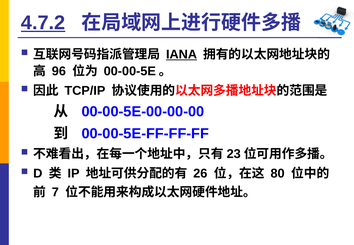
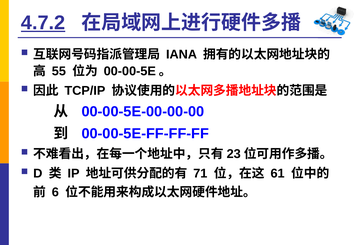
IANA underline: present -> none (182, 54)
96: 96 -> 55 (59, 71)
26: 26 -> 71 (200, 174)
80: 80 -> 61 (278, 174)
7: 7 -> 6 (55, 192)
